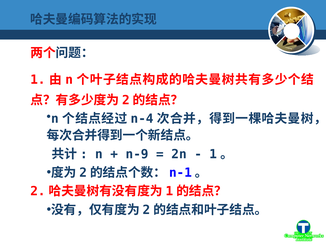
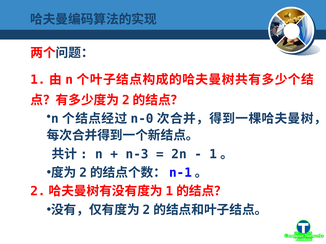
n-4: n-4 -> n-0 (142, 119)
n-9: n-9 -> n-3 (137, 154)
